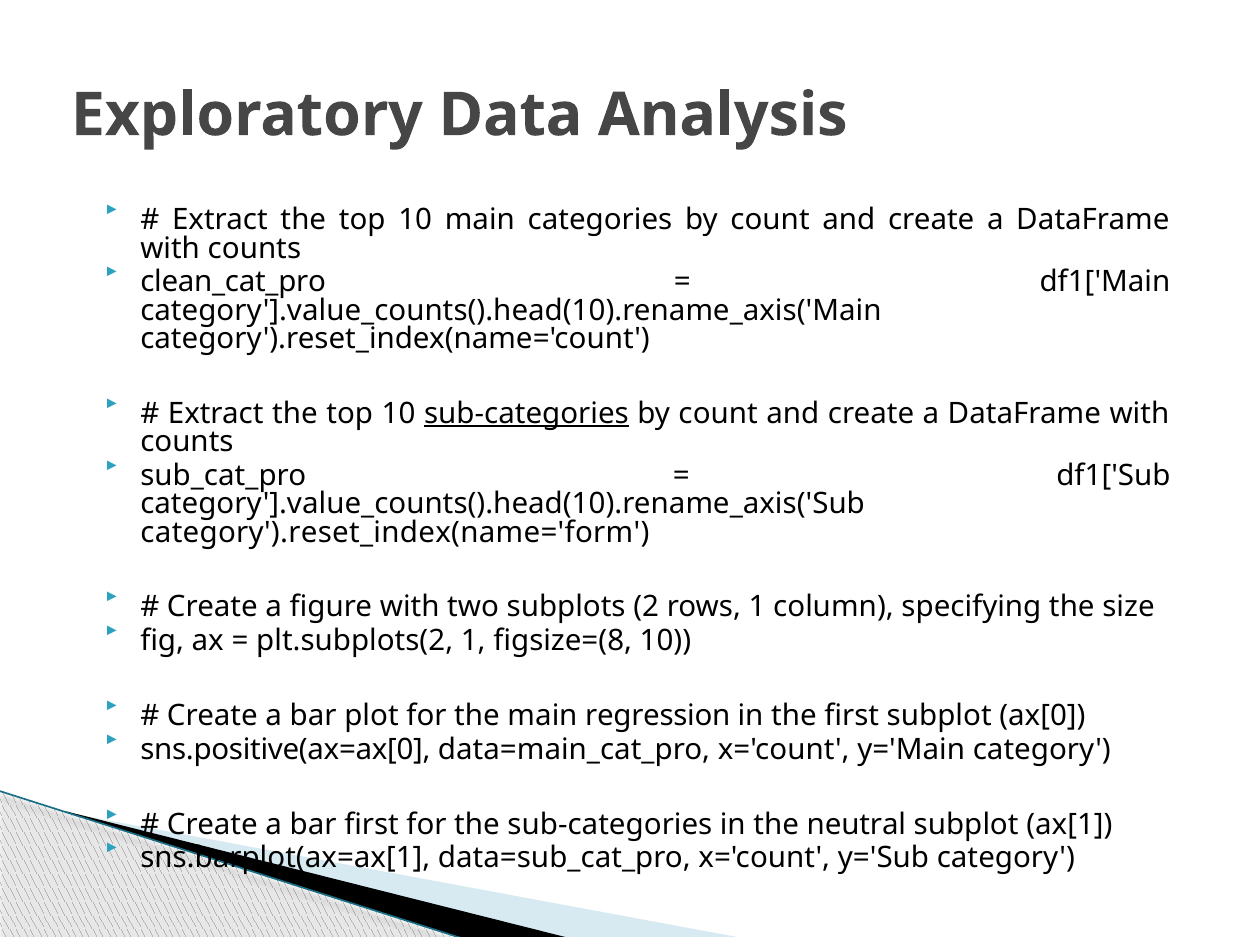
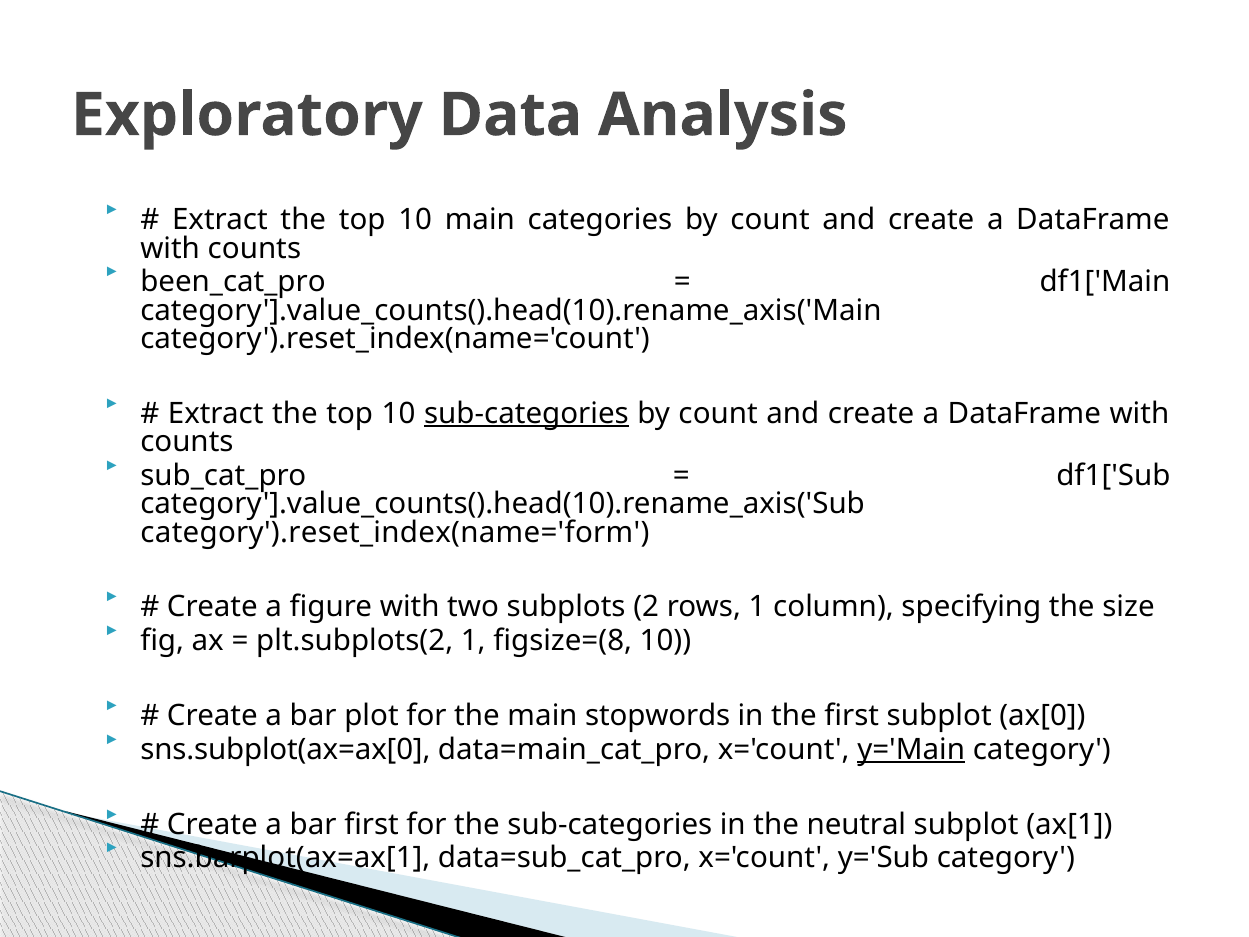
clean_cat_pro: clean_cat_pro -> been_cat_pro (233, 282)
regression: regression -> stopwords (658, 716)
sns.positive(ax=ax[0: sns.positive(ax=ax[0 -> sns.subplot(ax=ax[0 (285, 749)
y='Main underline: none -> present (911, 749)
